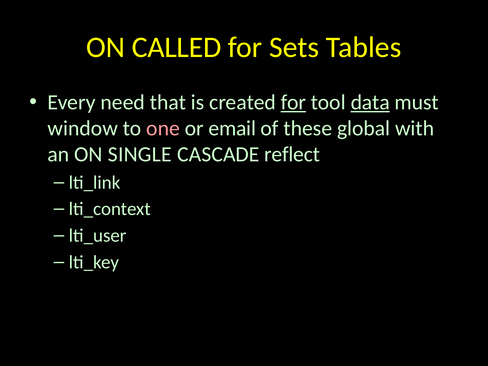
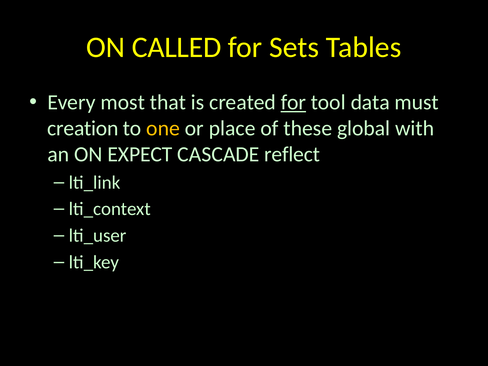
need: need -> most (123, 102)
data underline: present -> none (370, 102)
window: window -> creation (83, 128)
one colour: pink -> yellow (163, 128)
email: email -> place (232, 128)
SINGLE: SINGLE -> EXPECT (140, 154)
